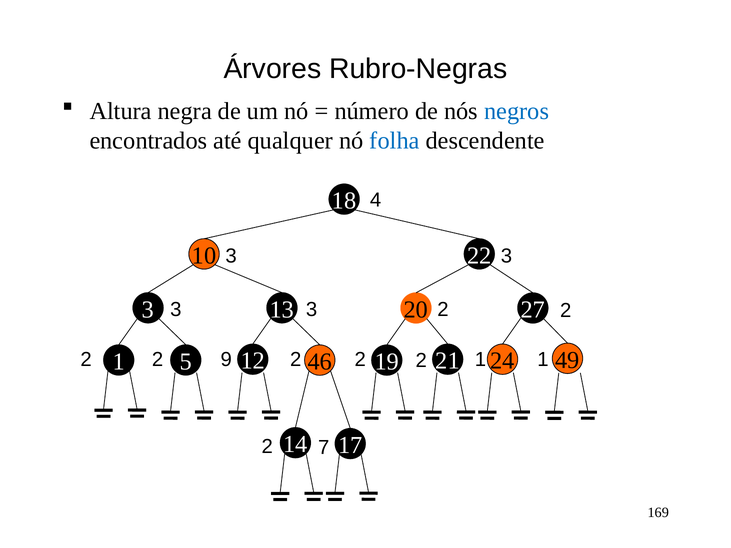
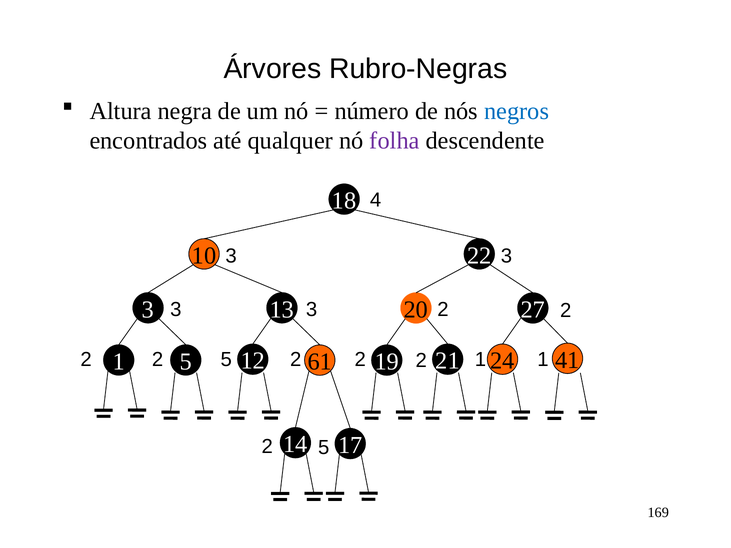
folha colour: blue -> purple (395, 141)
9: 9 -> 5 (226, 360)
46: 46 -> 61 (320, 362)
49: 49 -> 41 (567, 360)
7: 7 -> 5 (324, 448)
